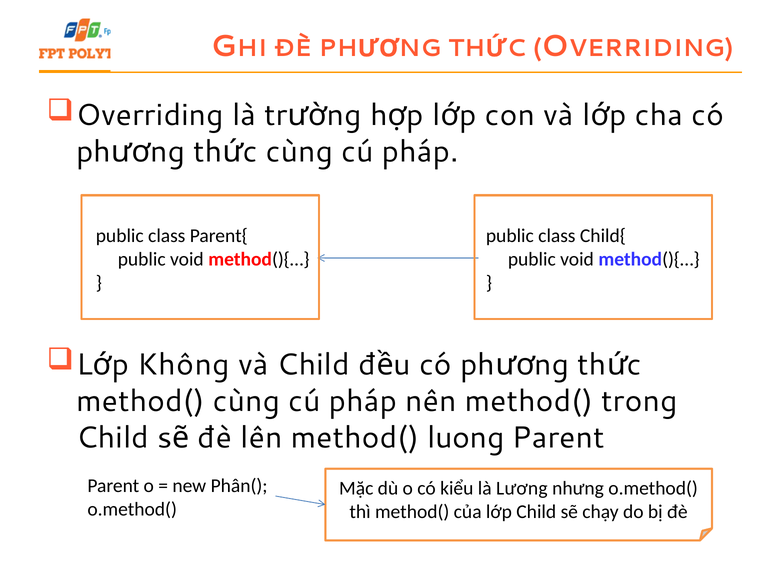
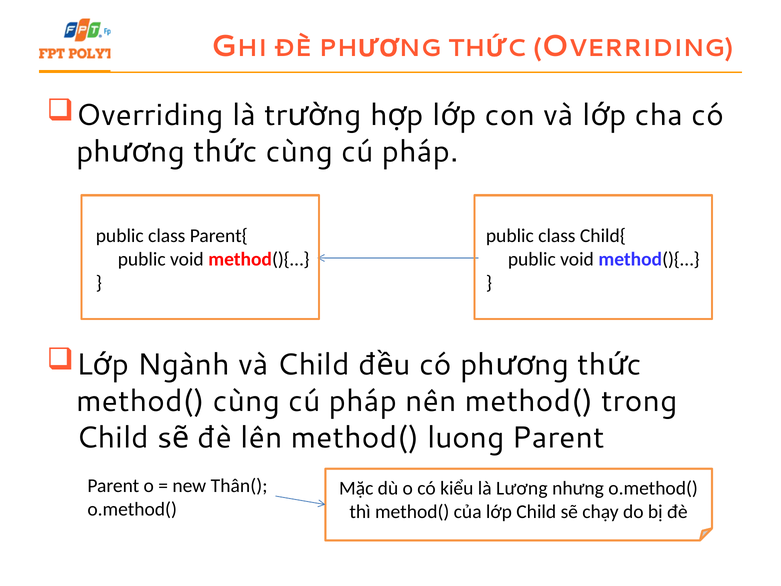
Không: Không -> Ngành (184, 365)
Phân(: Phân( -> Thân( (239, 485)
